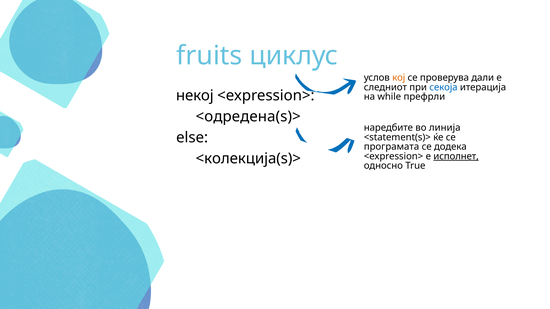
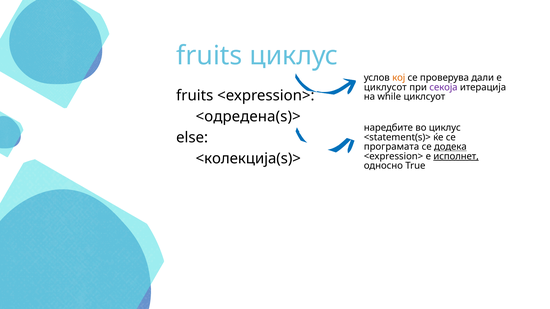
следниот: следниот -> циклусот (385, 87)
секоја colour: blue -> purple (443, 87)
некој: некој -> fruits (195, 96)
префрли: префрли -> циклсуот (424, 97)
во линија: линија -> циклус (445, 128)
додека underline: none -> present (450, 147)
